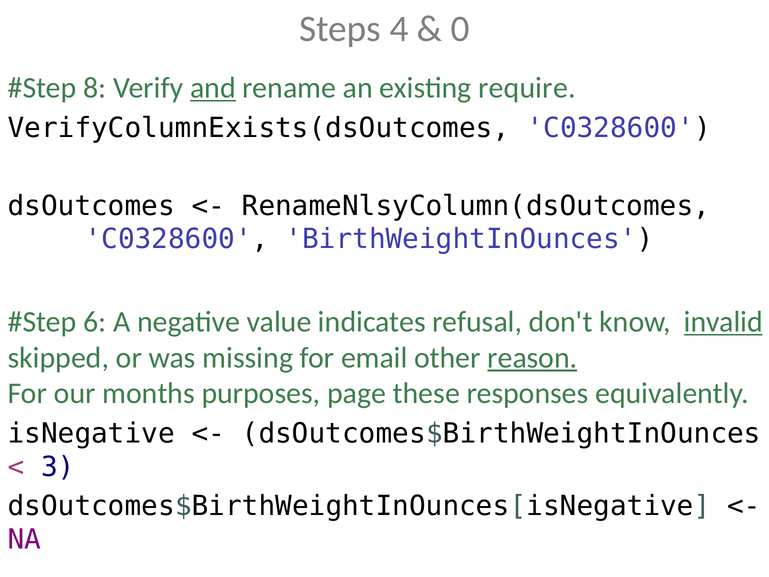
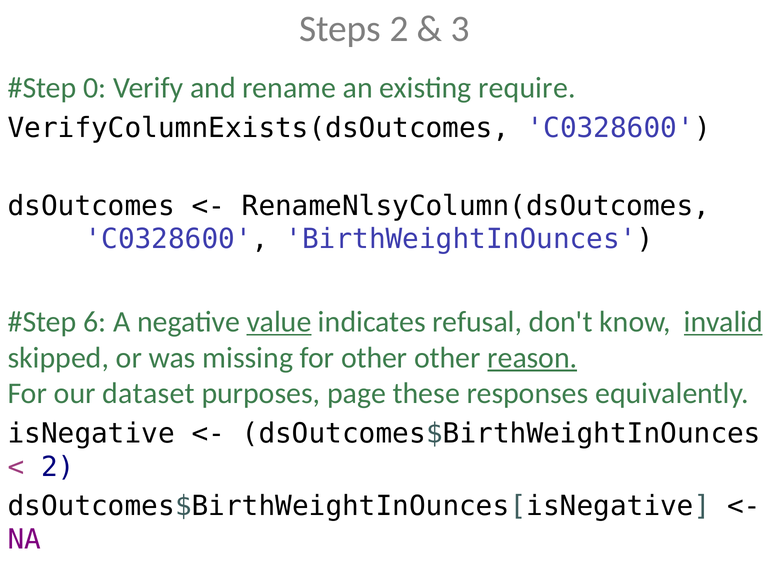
Steps 4: 4 -> 2 (399, 29)
0: 0 -> 3 (460, 29)
8: 8 -> 0 (95, 88)
and underline: present -> none (213, 88)
value underline: none -> present (279, 322)
for email: email -> other (374, 358)
months: months -> dataset (148, 393)
3: 3 -> 2 (58, 467)
